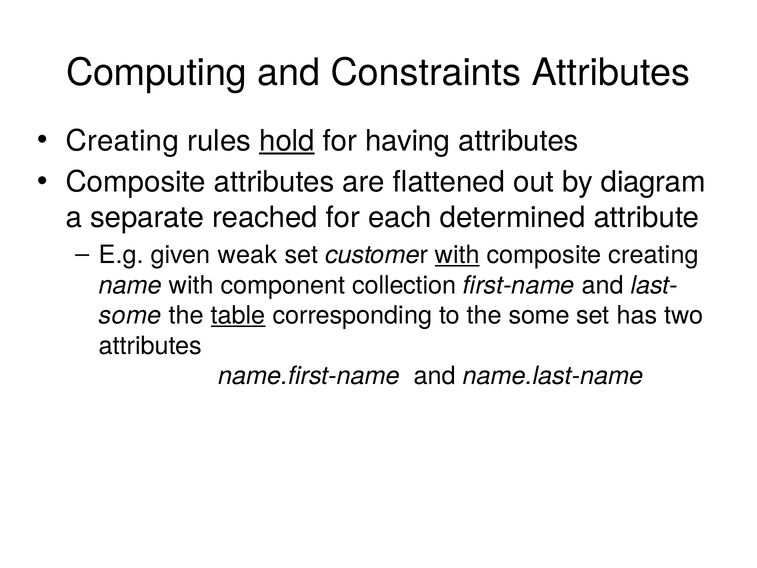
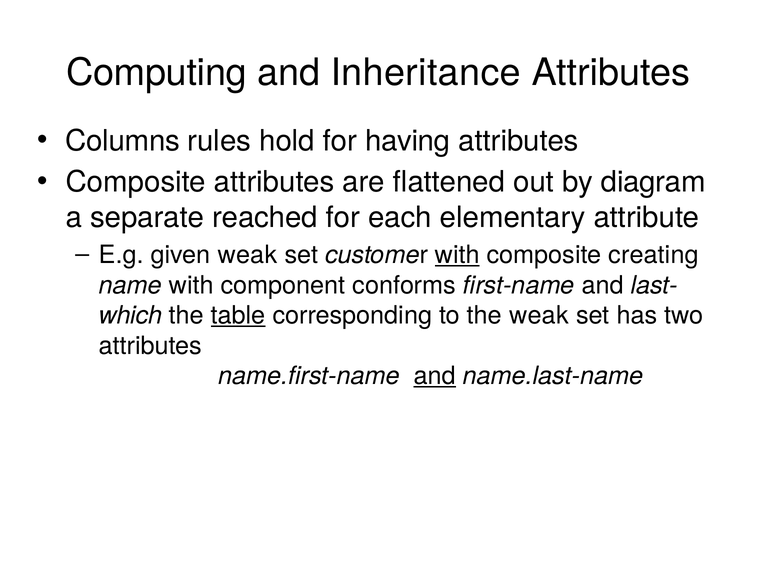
Constraints: Constraints -> Inheritance (426, 73)
Creating: Creating -> Columns (123, 141)
hold underline: present -> none (287, 141)
determined: determined -> elementary (513, 217)
collection: collection -> conforms (404, 285)
some: some -> which (130, 315)
the some: some -> weak (539, 315)
and underline: none -> present (435, 376)
